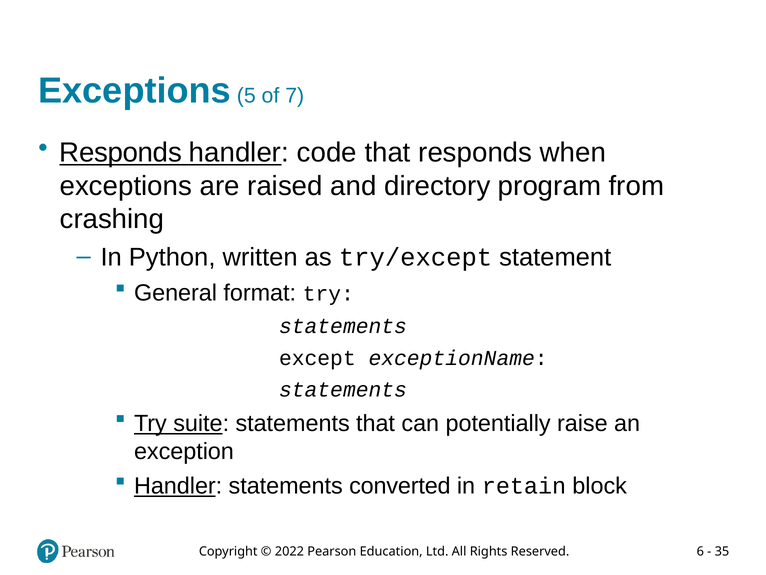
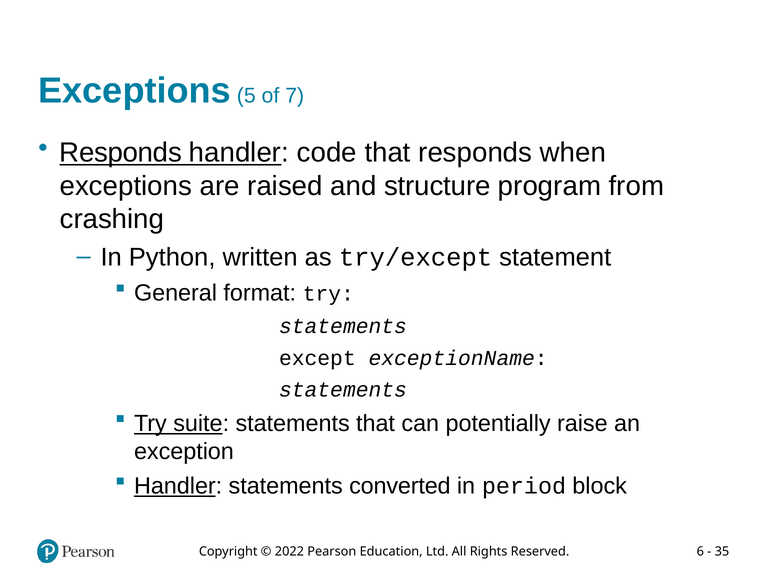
directory: directory -> structure (437, 186)
retain: retain -> period (524, 486)
